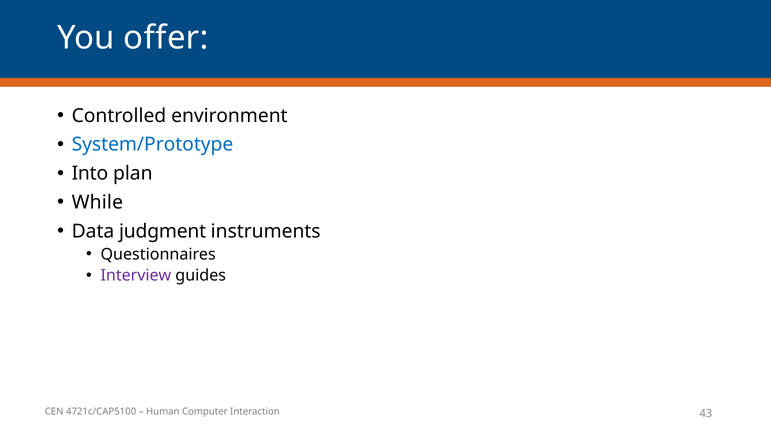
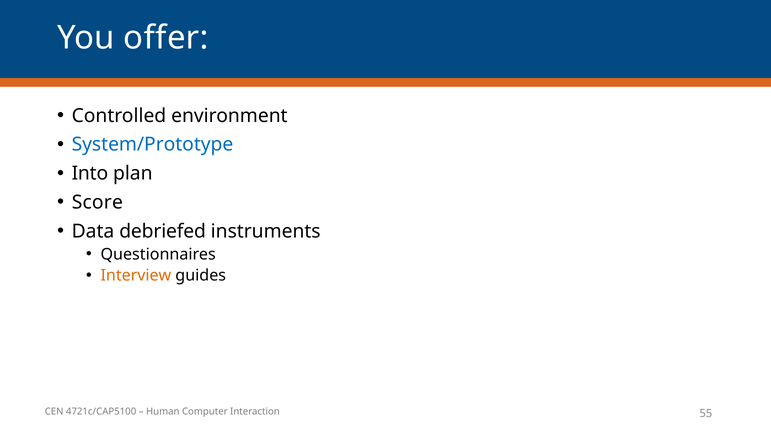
While: While -> Score (97, 202)
judgment: judgment -> debriefed (163, 231)
Interview colour: purple -> orange (136, 275)
43: 43 -> 55 (706, 413)
